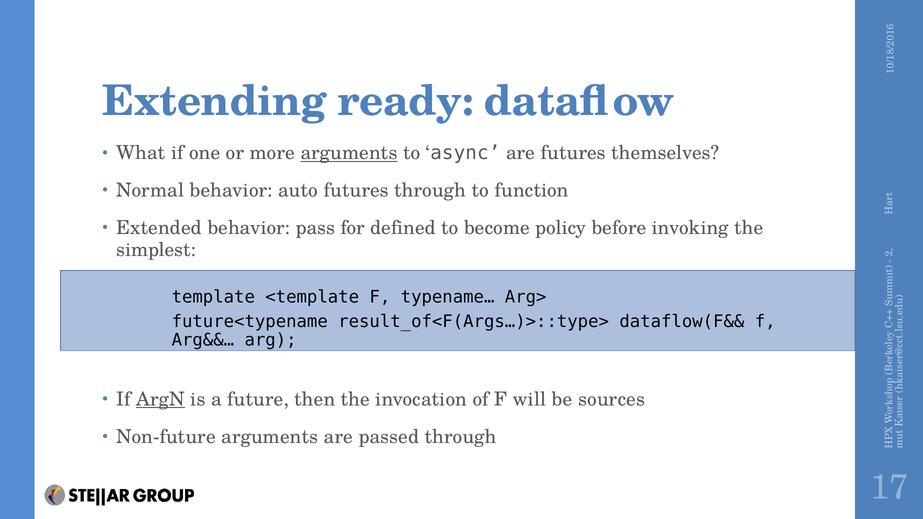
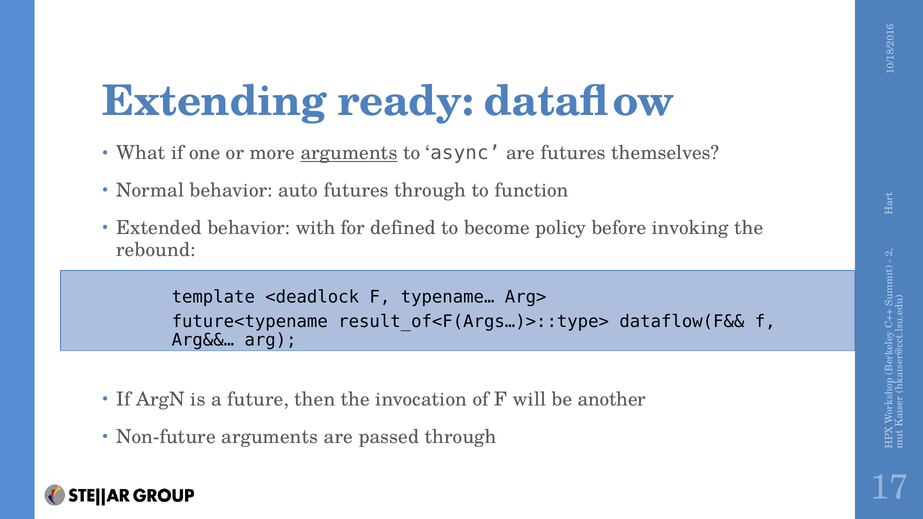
pass: pass -> with (315, 228)
simplest: simplest -> rebound (156, 250)
<template: <template -> <deadlock (312, 297)
ArgN underline: present -> none (161, 400)
sources: sources -> another (612, 400)
